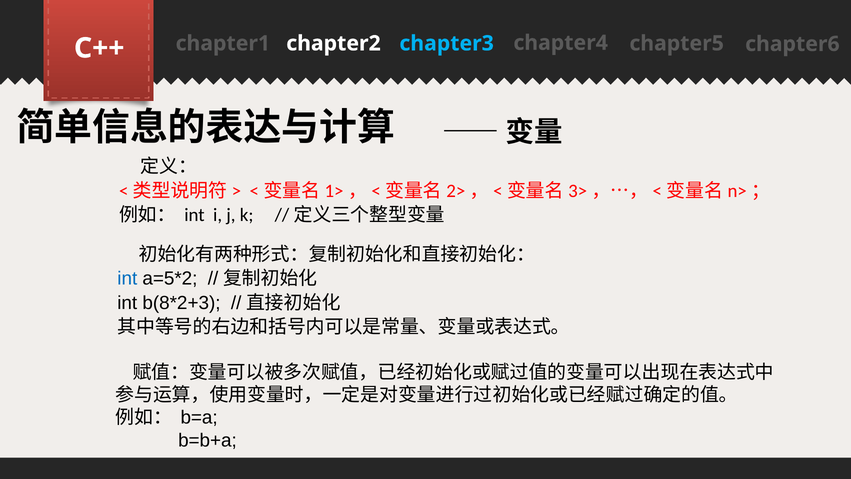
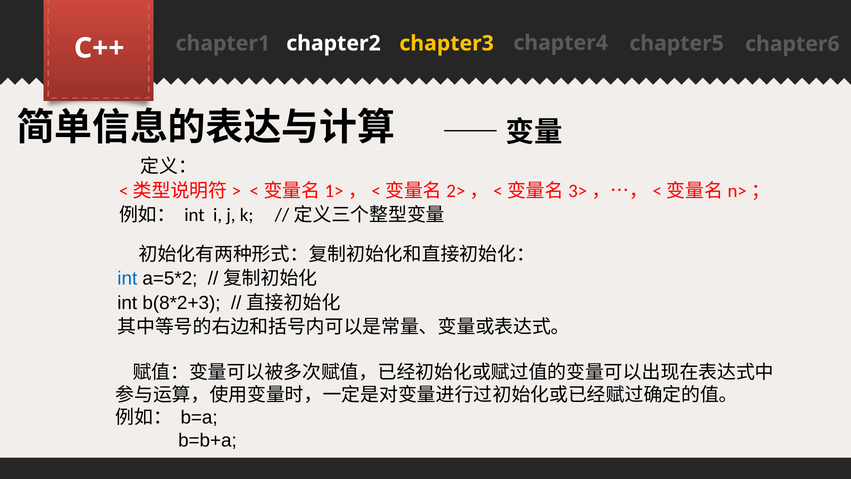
chapter3 colour: light blue -> yellow (447, 43)
